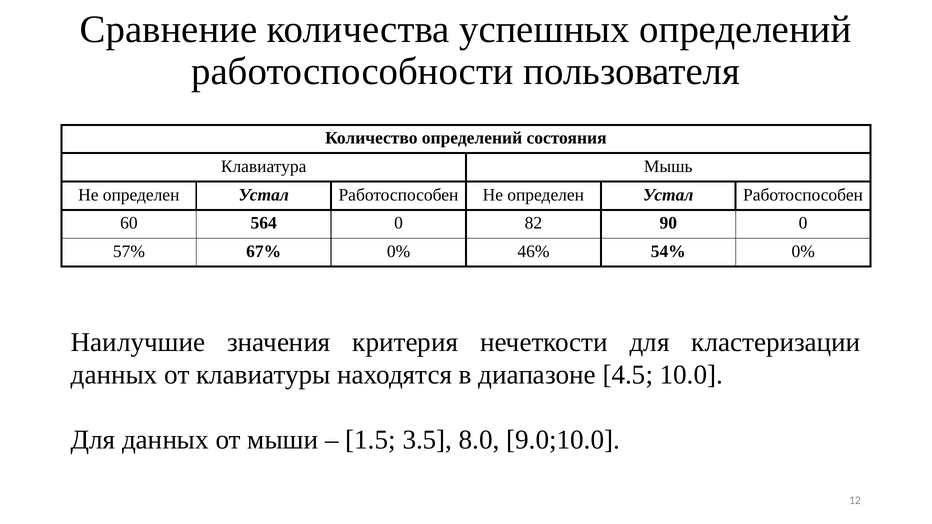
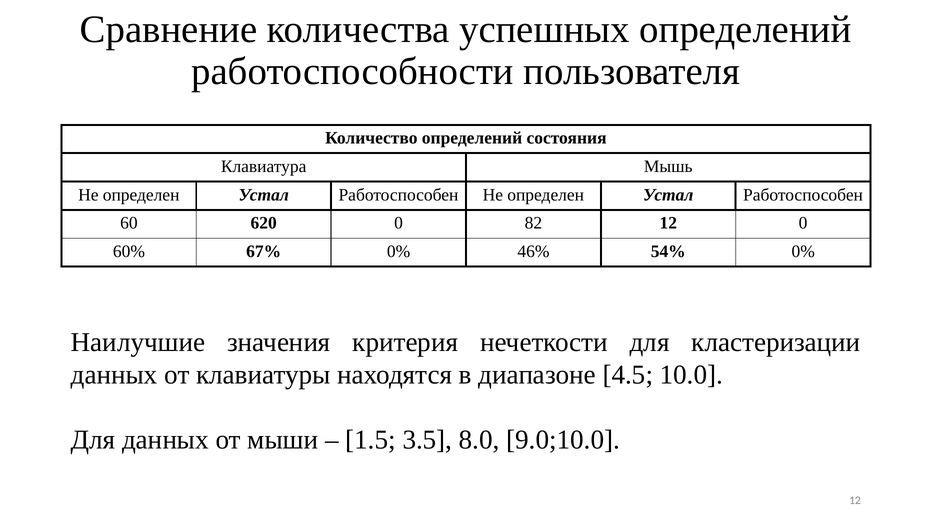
564: 564 -> 620 (264, 223)
82 90: 90 -> 12 (668, 223)
57%: 57% -> 60% (129, 252)
